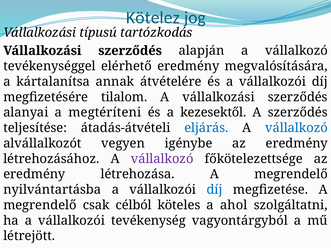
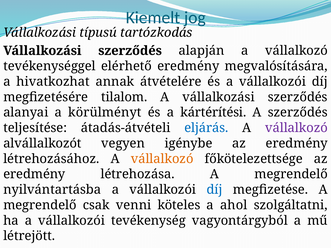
Kötelez: Kötelez -> Kiemelt (153, 18)
kártalanítsa: kártalanítsa -> hivatkozhat (53, 82)
megtéríteni: megtéríteni -> körülményt (105, 113)
kezesektől: kezesektől -> kártérítési (213, 113)
vállalkozó colour: blue -> purple (296, 128)
vállalkozó colour: purple -> orange (162, 159)
célból: célból -> venni (134, 205)
